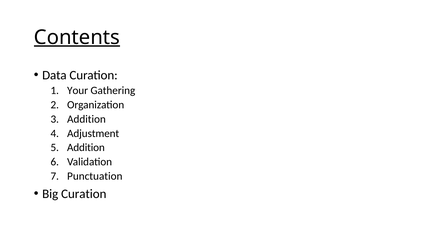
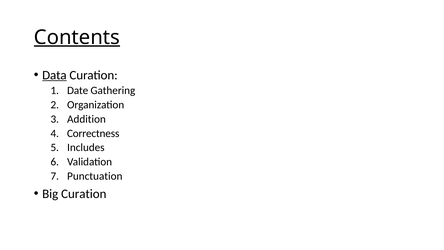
Data underline: none -> present (54, 75)
Your: Your -> Date (78, 90)
Adjustment: Adjustment -> Correctness (93, 133)
Addition: Addition -> Includes (86, 148)
